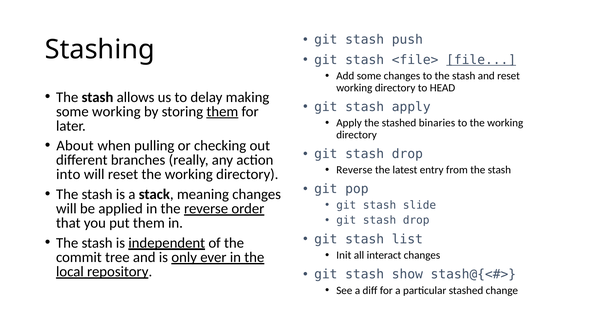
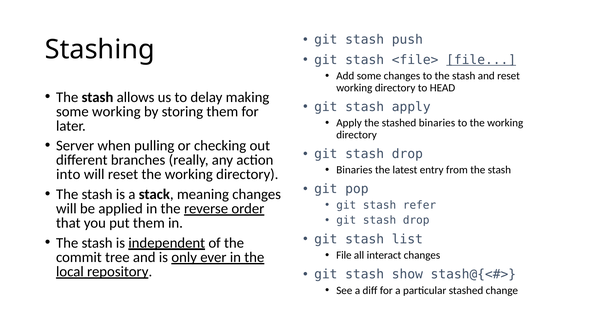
them underline: present -> none (222, 111)
About: About -> Server (75, 146)
Reverse: Reverse -> Binaries (354, 170)
slide: slide -> refer (419, 205)
Init: Init -> File (344, 255)
